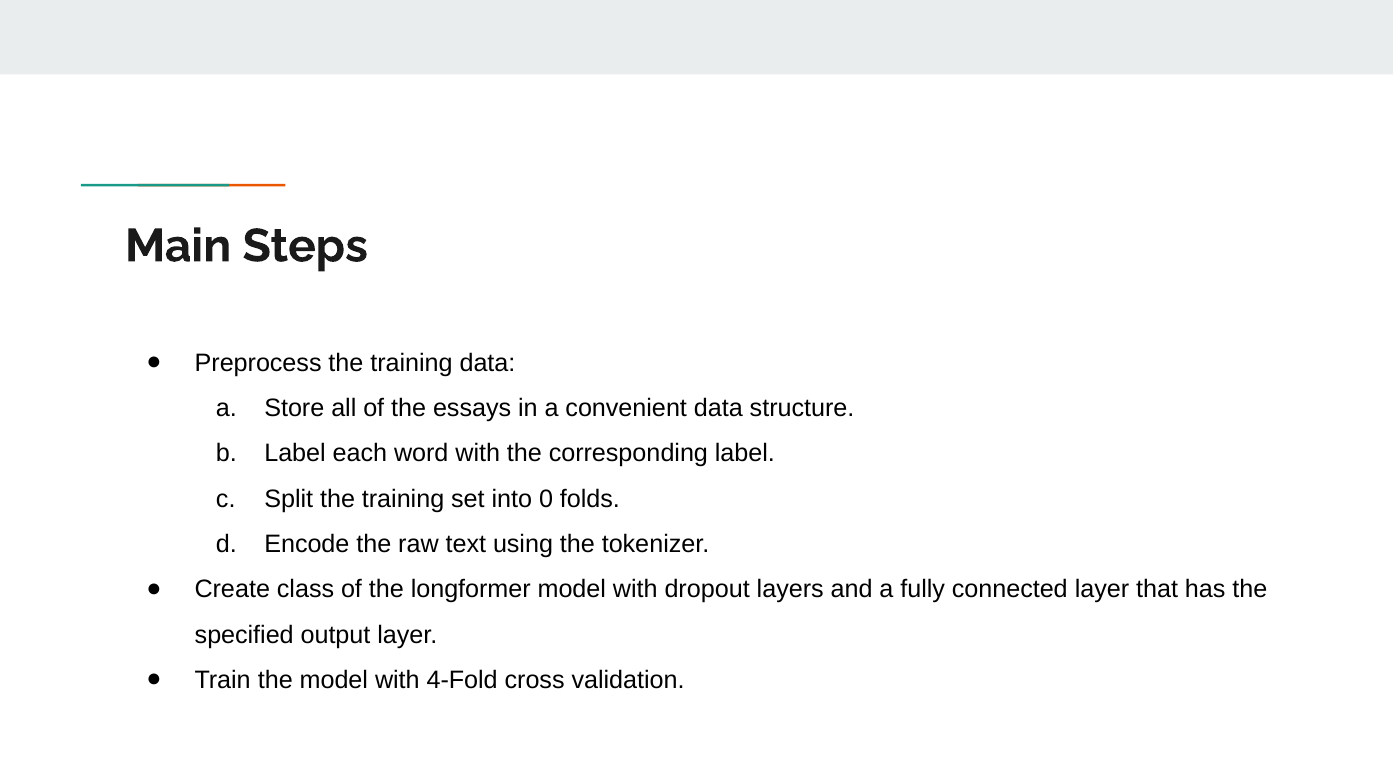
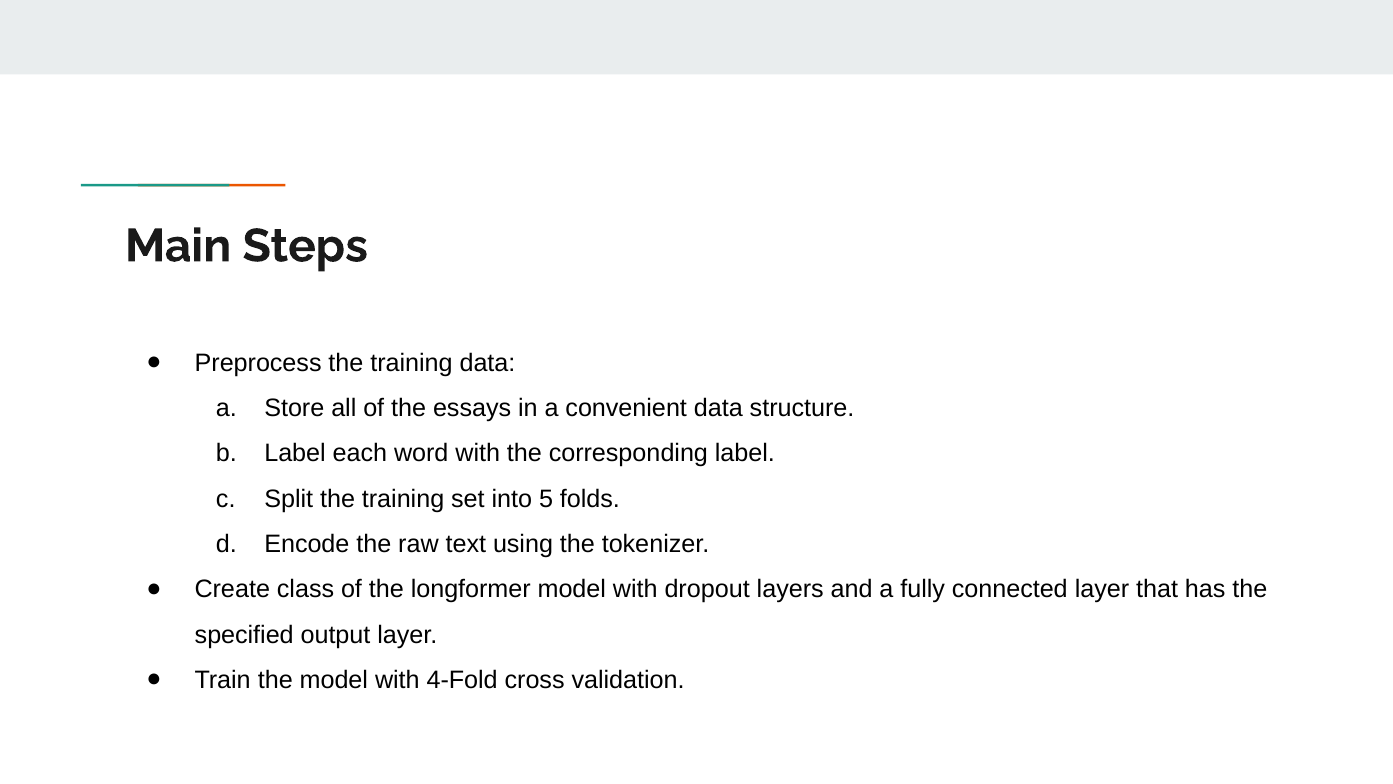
0: 0 -> 5 (546, 498)
